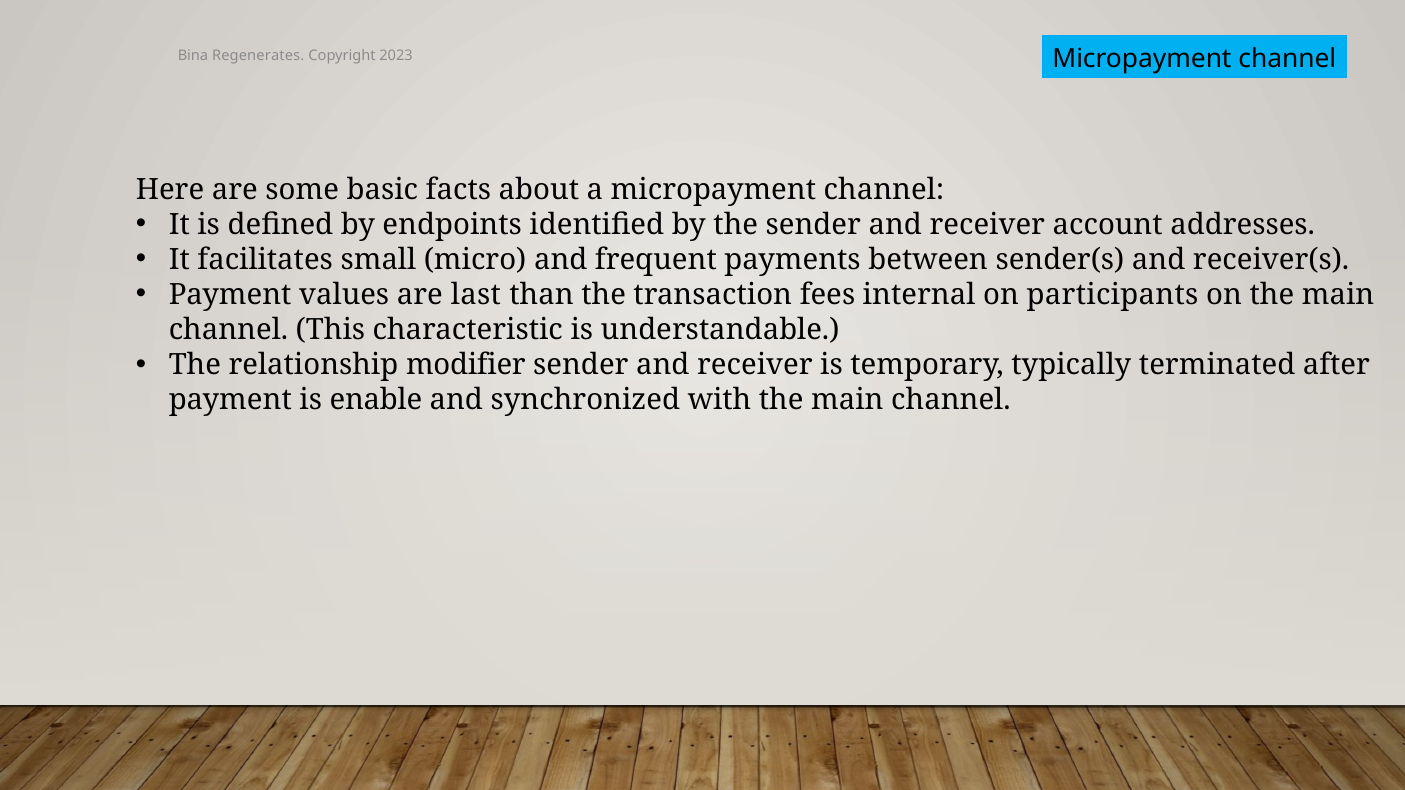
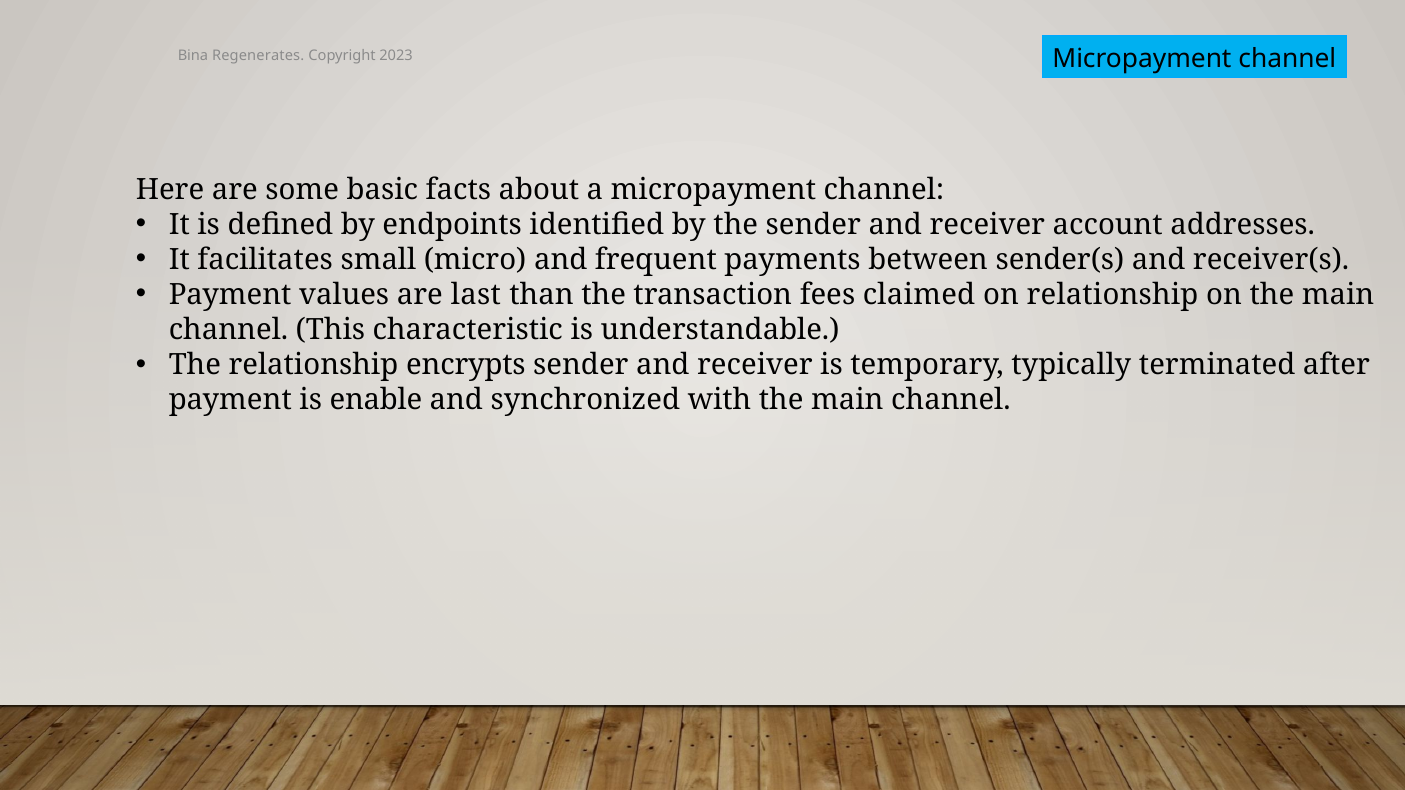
internal: internal -> claimed (919, 295)
on participants: participants -> relationship (1113, 295)
modifier: modifier -> encrypts (466, 365)
